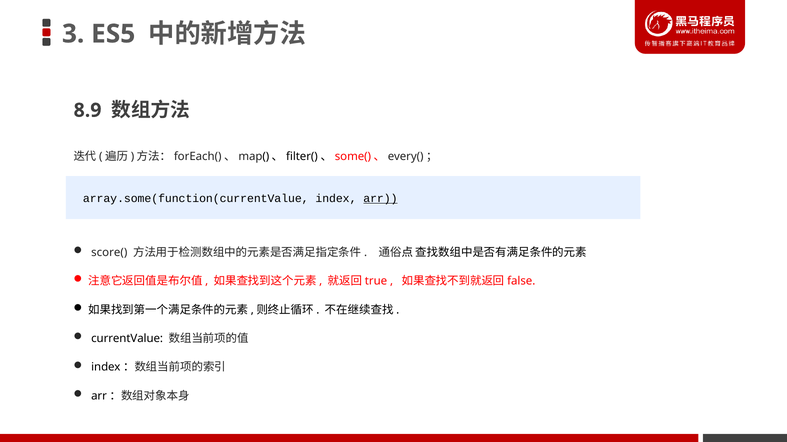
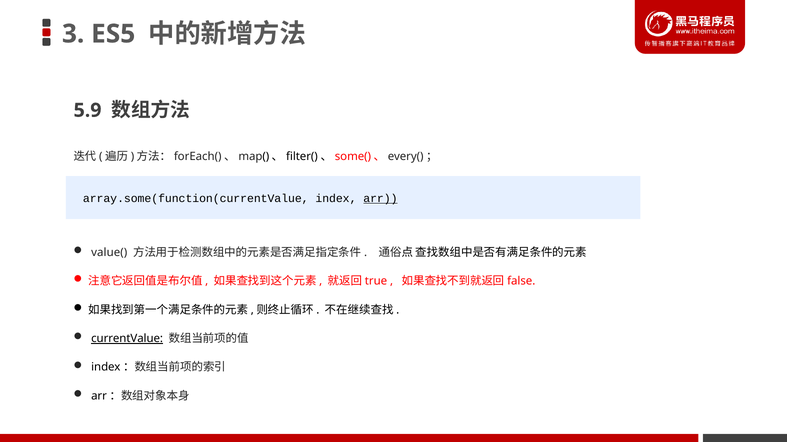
8.9: 8.9 -> 5.9 (88, 110)
score(: score( -> value( (109, 253)
currentValue underline: none -> present (127, 339)
